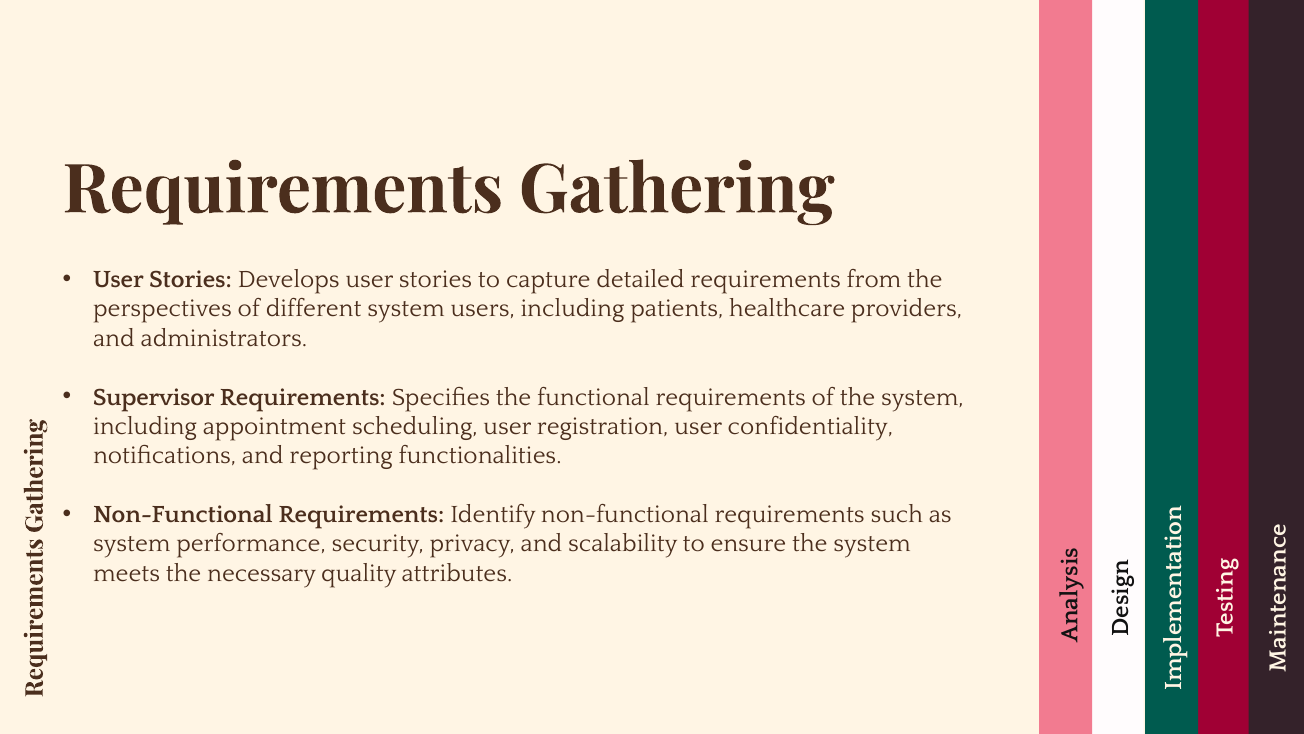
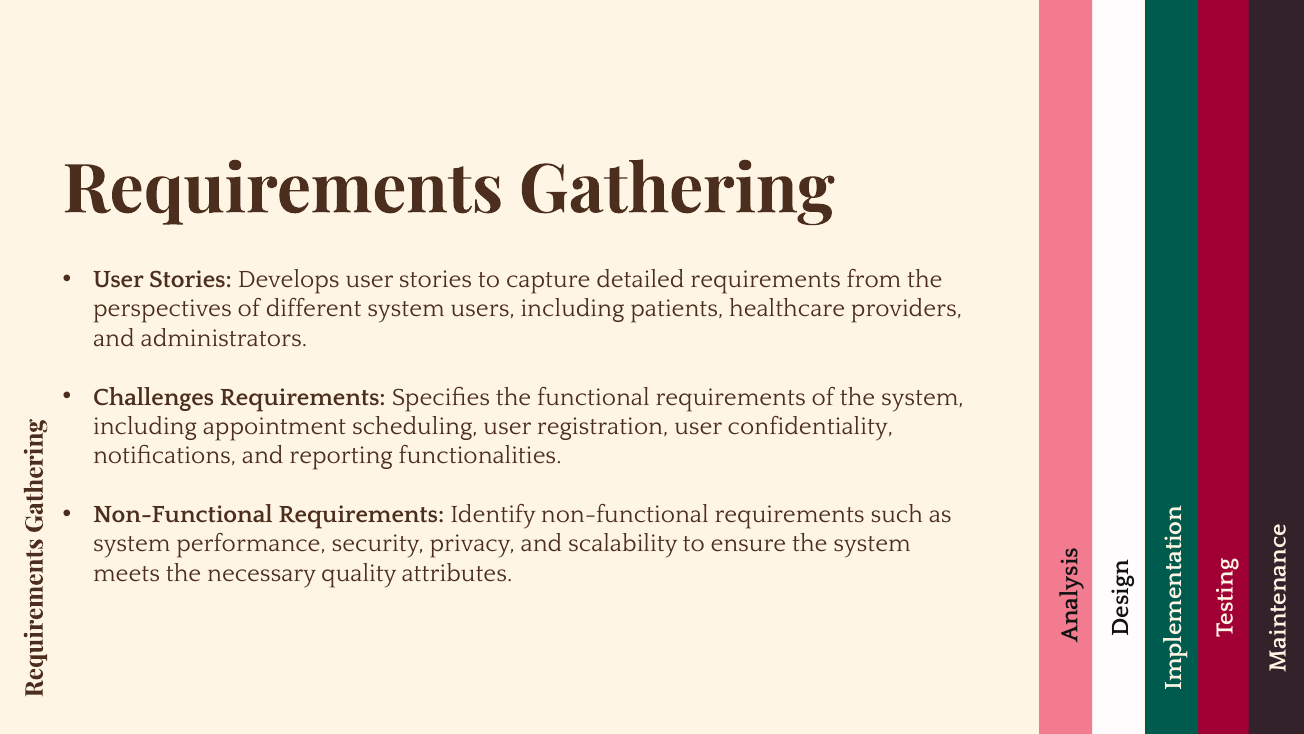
Supervisor: Supervisor -> Challenges (154, 397)
